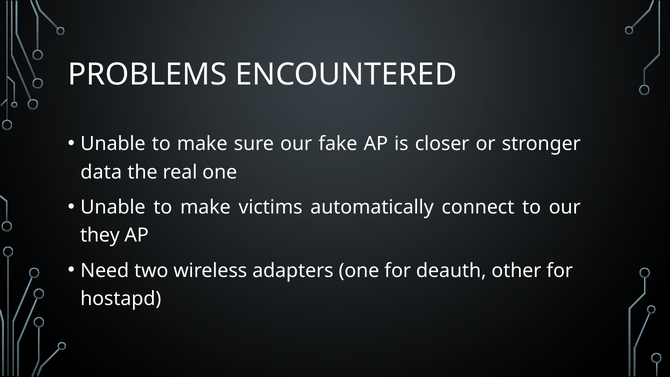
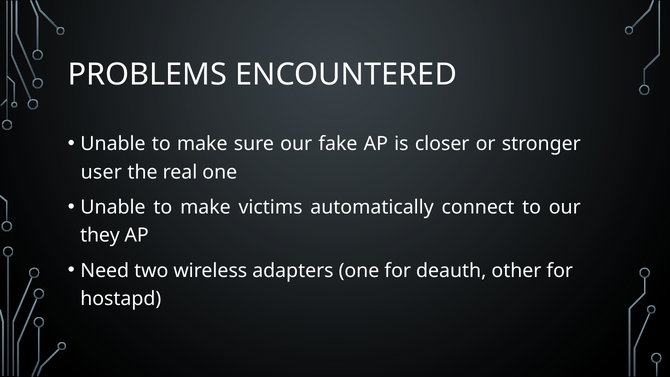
data: data -> user (101, 172)
